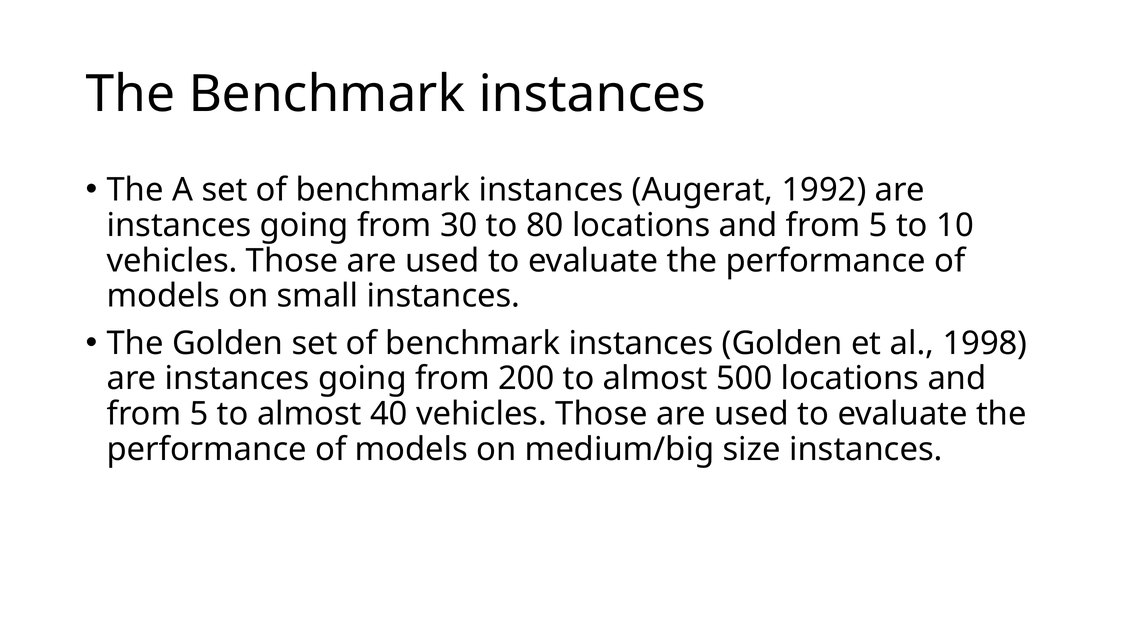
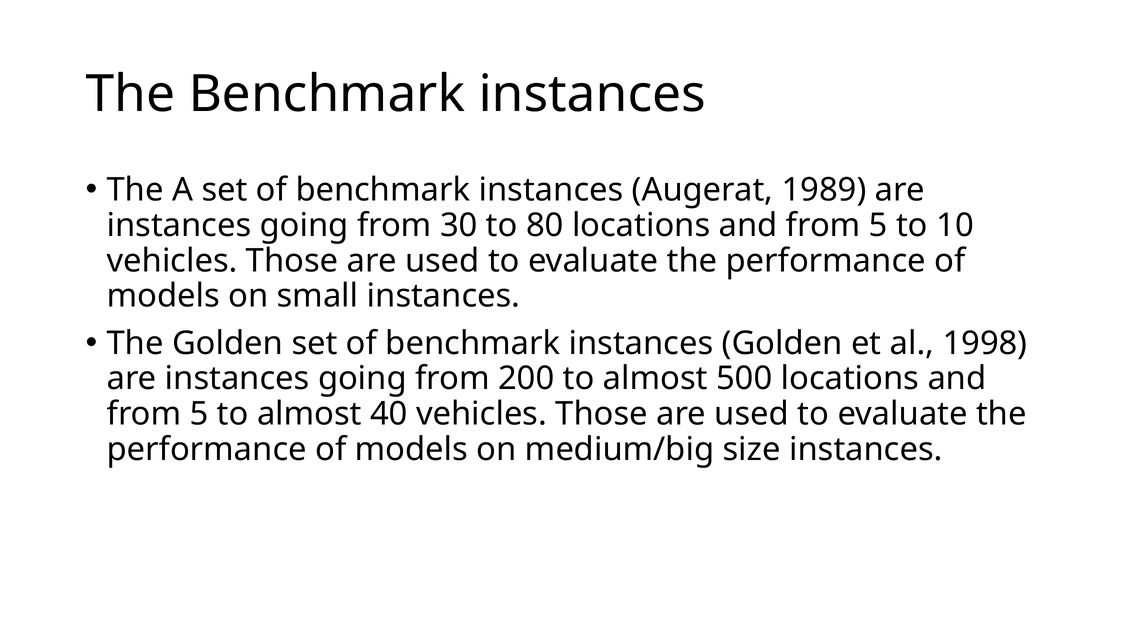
1992: 1992 -> 1989 (824, 190)
